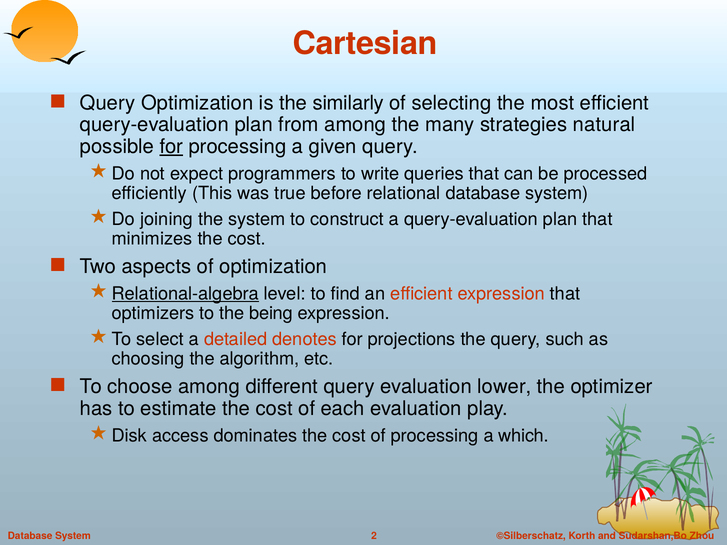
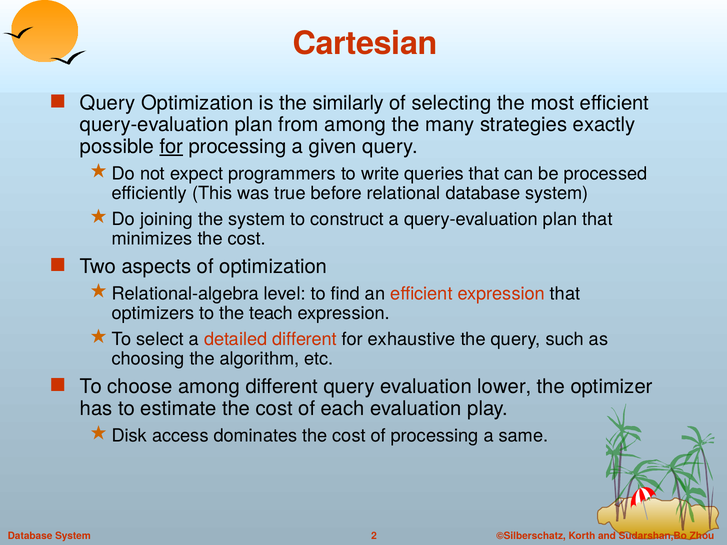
natural: natural -> exactly (604, 125)
Relational-algebra underline: present -> none (185, 294)
being: being -> teach (271, 314)
detailed denotes: denotes -> different (305, 339)
projections: projections -> exhaustive (412, 339)
which: which -> same (524, 436)
